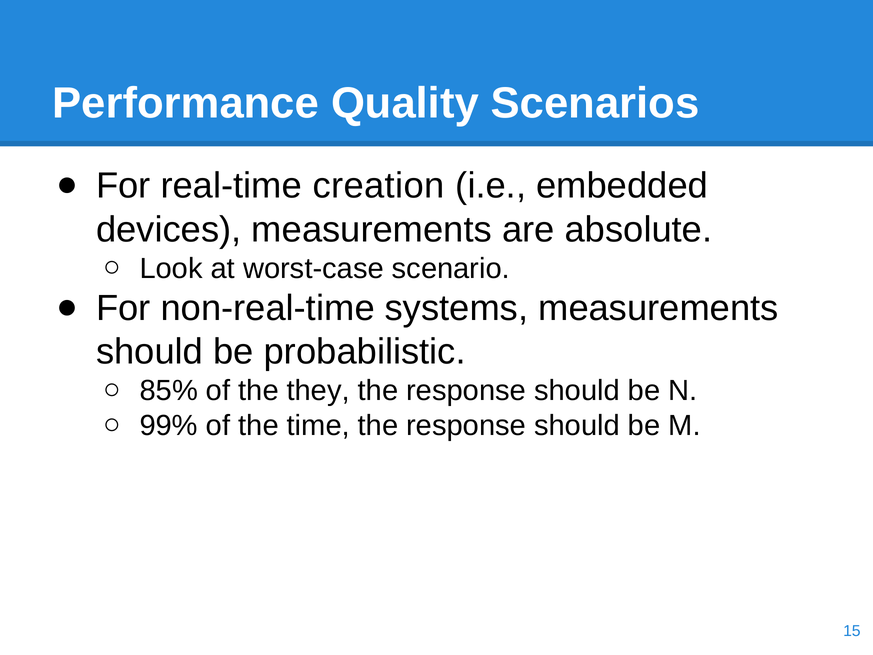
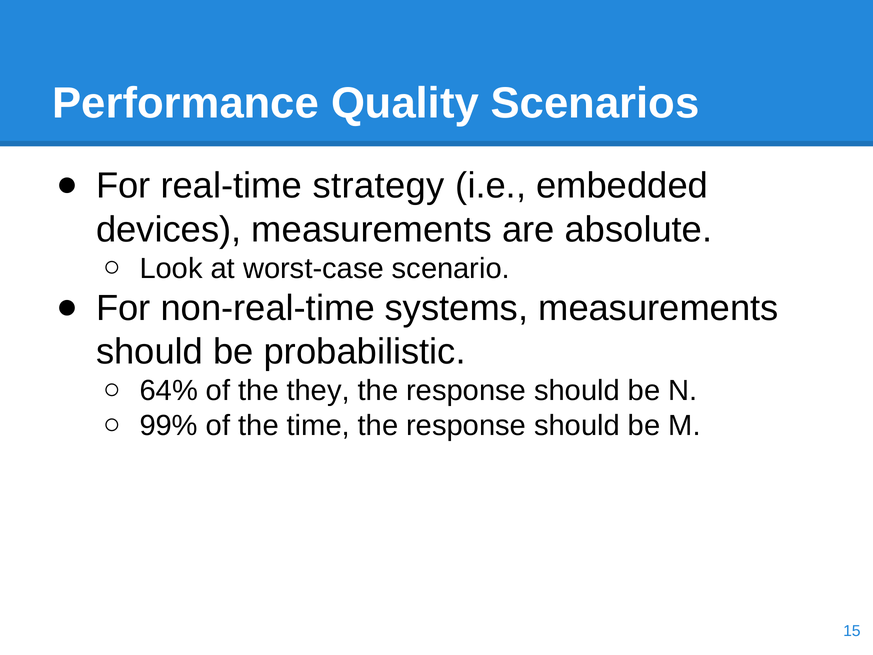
creation: creation -> strategy (379, 186)
85%: 85% -> 64% (169, 391)
